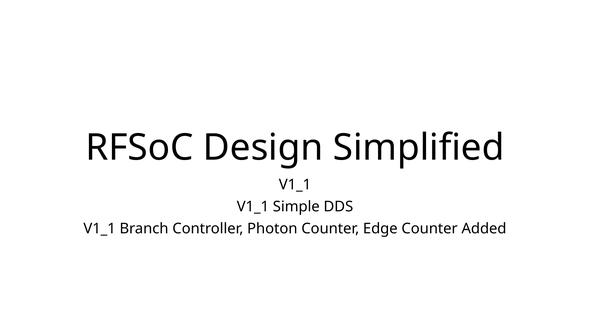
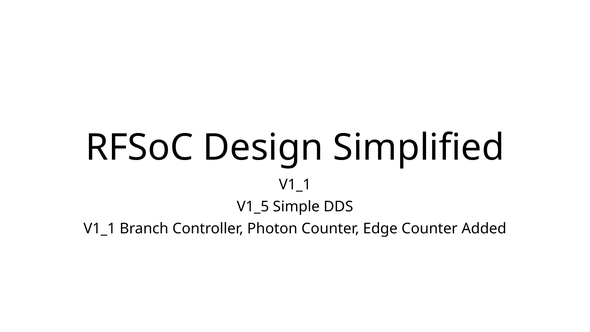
V1_1: V1_1 -> V1_5 (253, 206)
